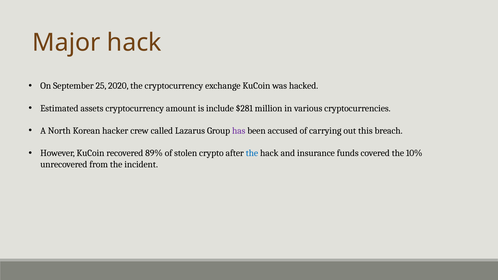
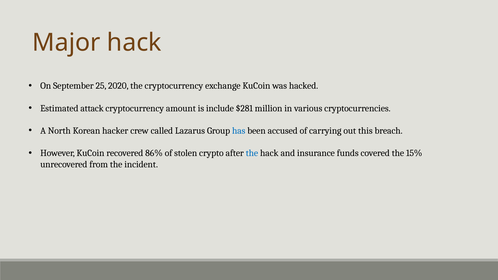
assets: assets -> attack (92, 108)
has colour: purple -> blue (239, 131)
89%: 89% -> 86% (154, 153)
10%: 10% -> 15% (414, 153)
